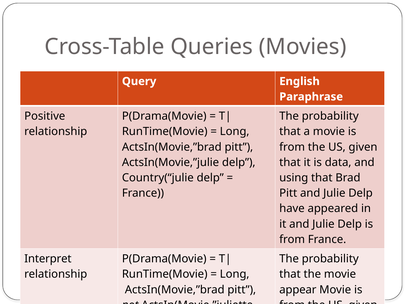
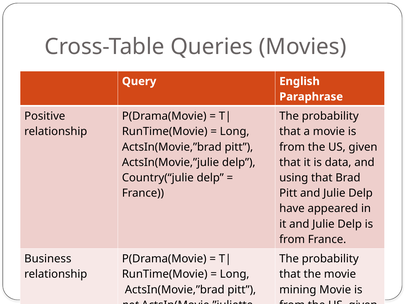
Interpret: Interpret -> Business (48, 259)
appear: appear -> mining (298, 289)
